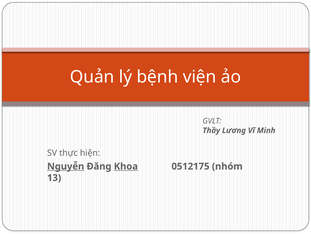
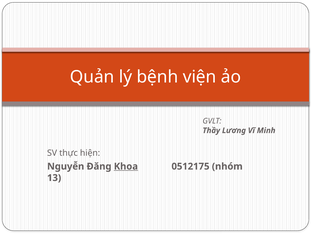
Nguyễn underline: present -> none (66, 166)
